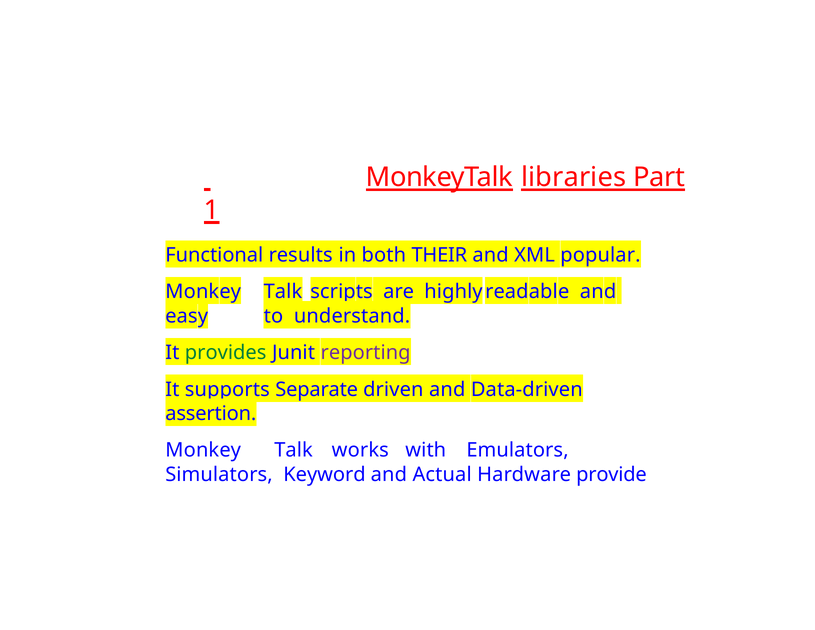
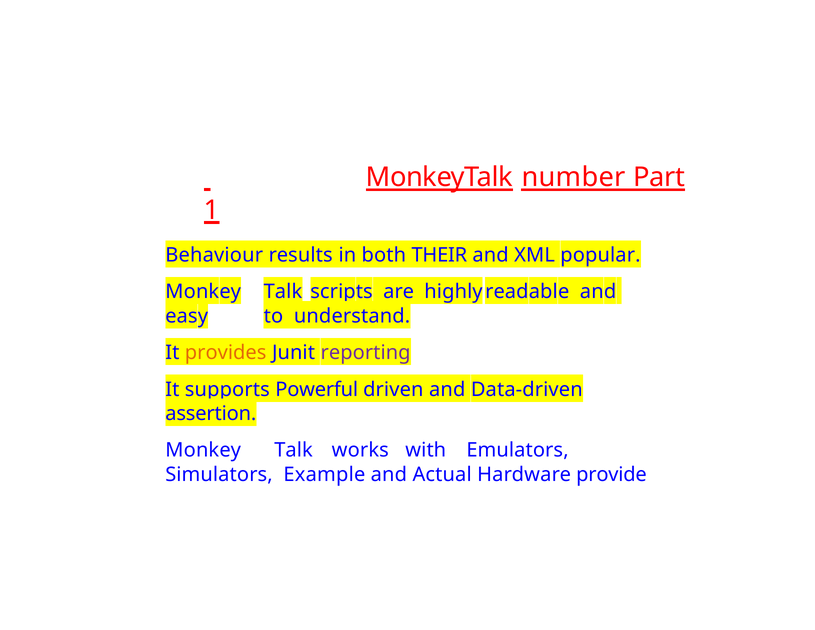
libraries: libraries -> number (574, 177)
Functional: Functional -> Behaviour (214, 255)
provides colour: green -> orange (226, 353)
Separate: Separate -> Powerful (317, 389)
Keyword: Keyword -> Example (324, 474)
